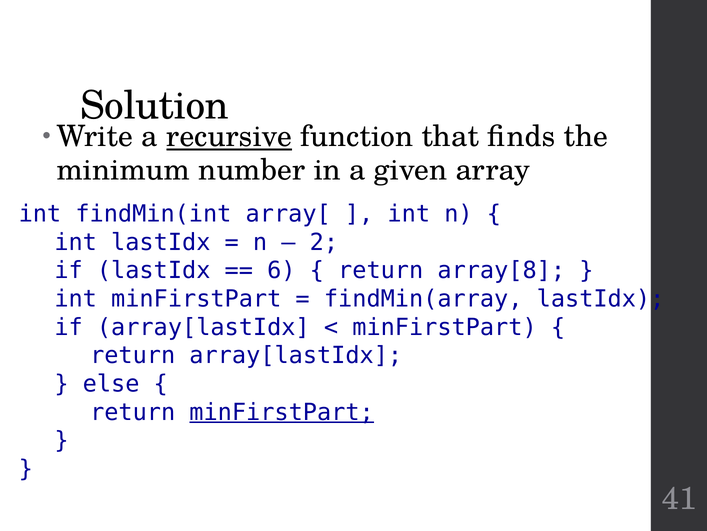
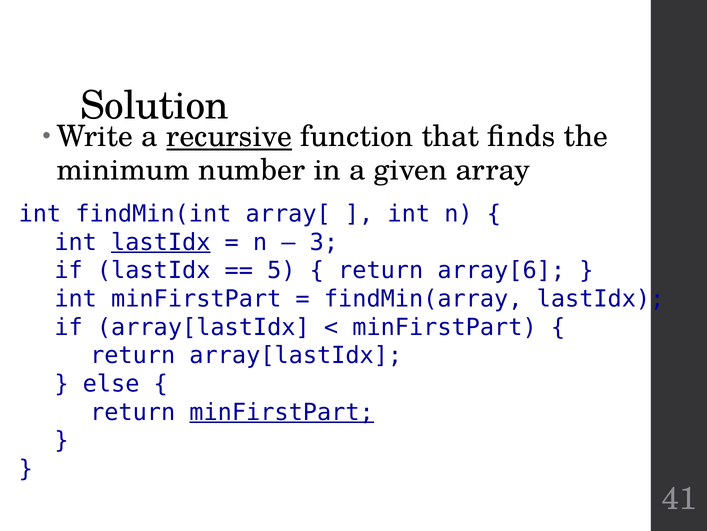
lastIdx underline: none -> present (161, 242)
2: 2 -> 3 (324, 242)
6: 6 -> 5 (281, 270)
array[8: array[8 -> array[6 (501, 270)
